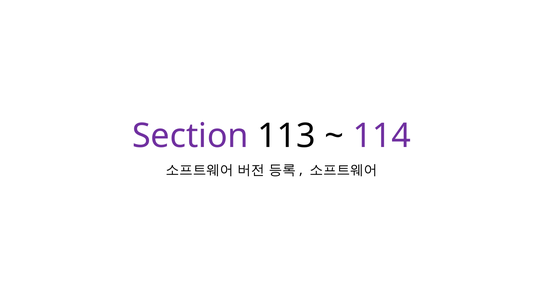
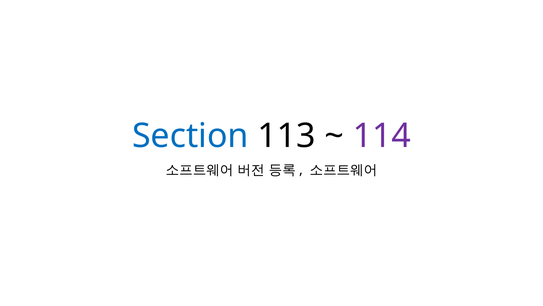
Section colour: purple -> blue (190, 136)
